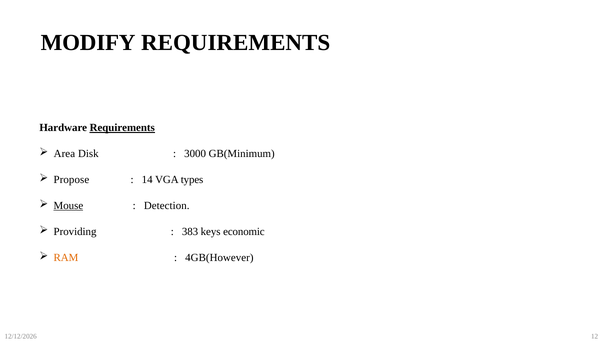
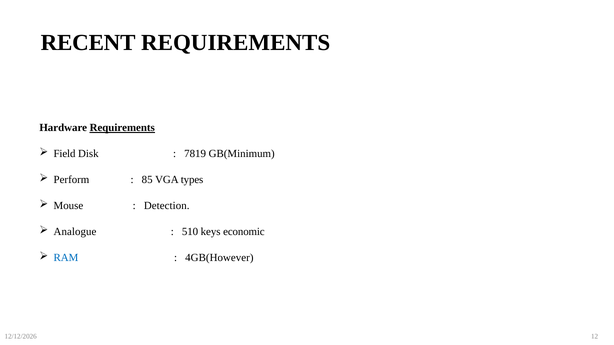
MODIFY: MODIFY -> RECENT (88, 43)
Area: Area -> Field (65, 154)
3000: 3000 -> 7819 (195, 154)
Propose: Propose -> Perform (71, 180)
14: 14 -> 85 (147, 180)
Mouse underline: present -> none (68, 206)
Providing: Providing -> Analogue (75, 232)
383: 383 -> 510 (190, 232)
RAM colour: orange -> blue (66, 258)
